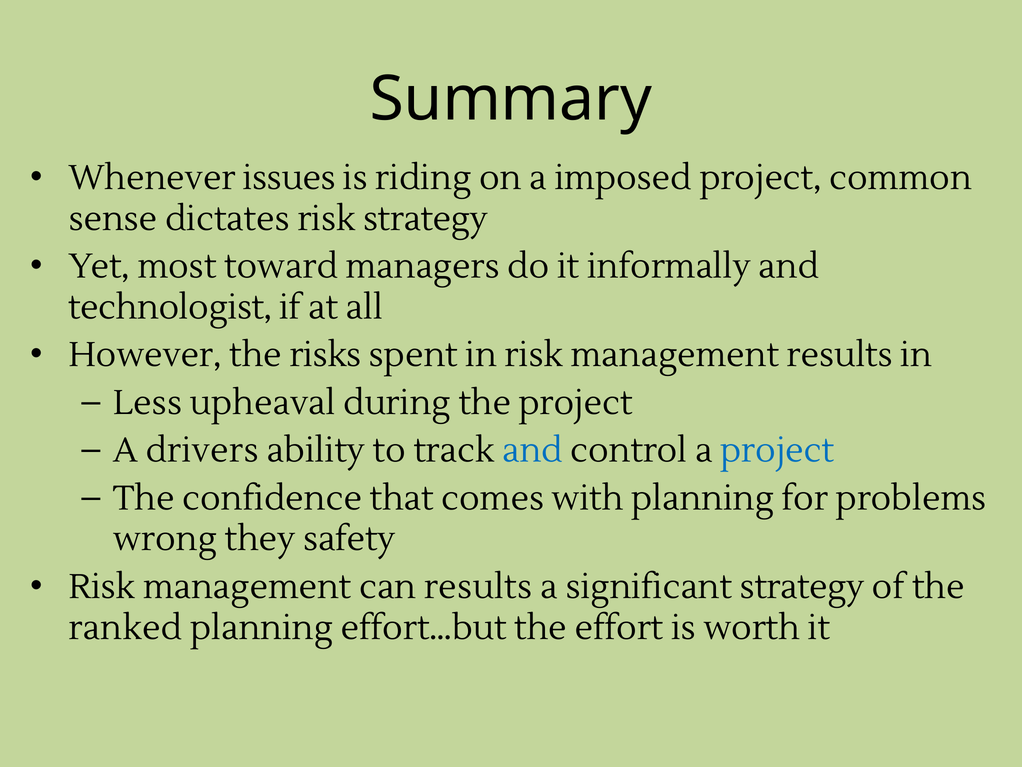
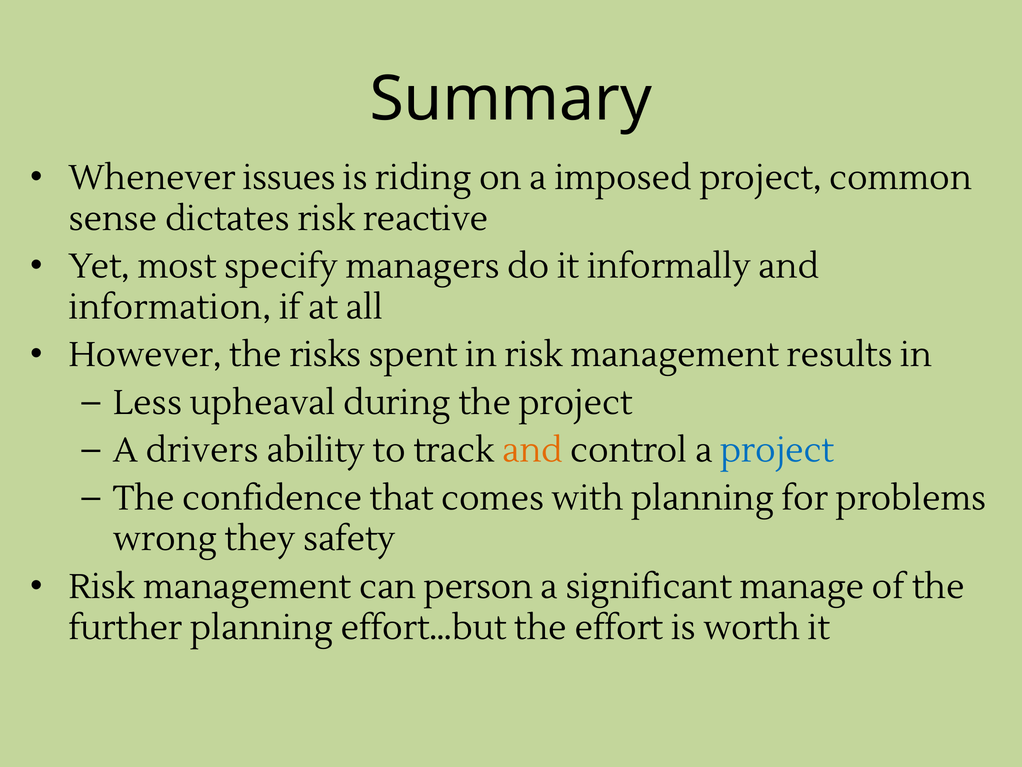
risk strategy: strategy -> reactive (426, 219)
toward: toward -> specify (281, 266)
technologist: technologist -> information (170, 307)
and colour: blue -> orange (532, 450)
can results: results -> person (478, 587)
significant strategy: strategy -> manage (802, 587)
ranked: ranked -> further (125, 627)
